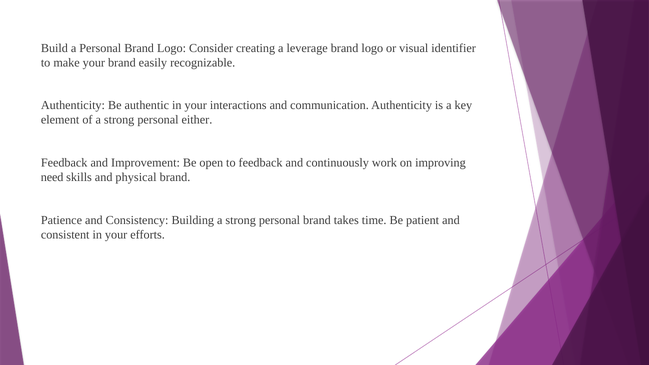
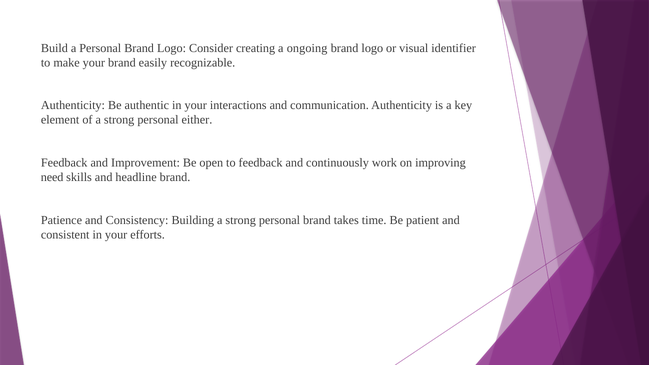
leverage: leverage -> ongoing (307, 48)
physical: physical -> headline (136, 177)
